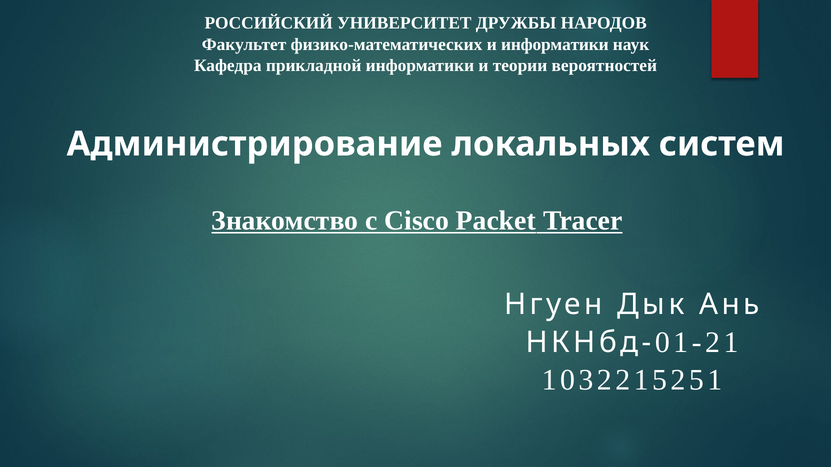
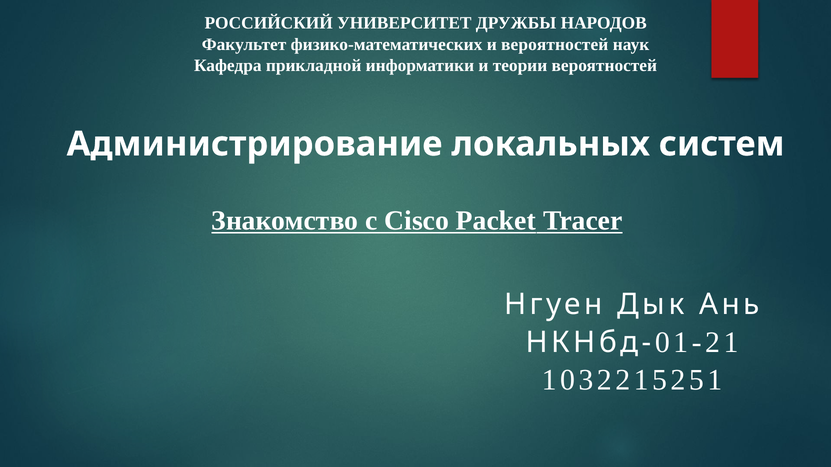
и информатики: информатики -> вероятностей (555, 44)
